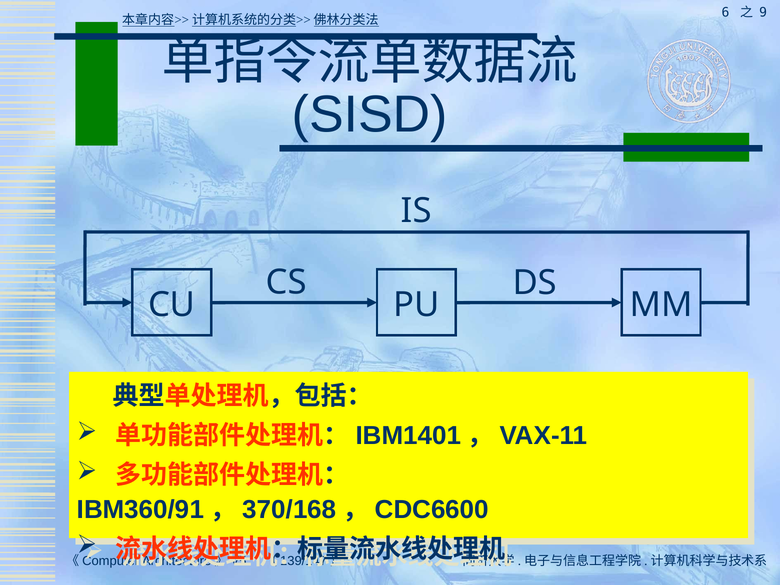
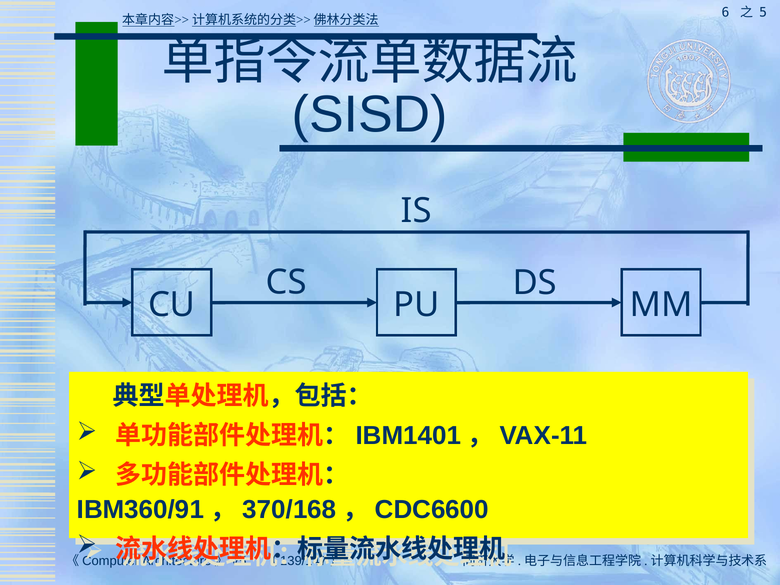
9: 9 -> 5 (763, 13)
